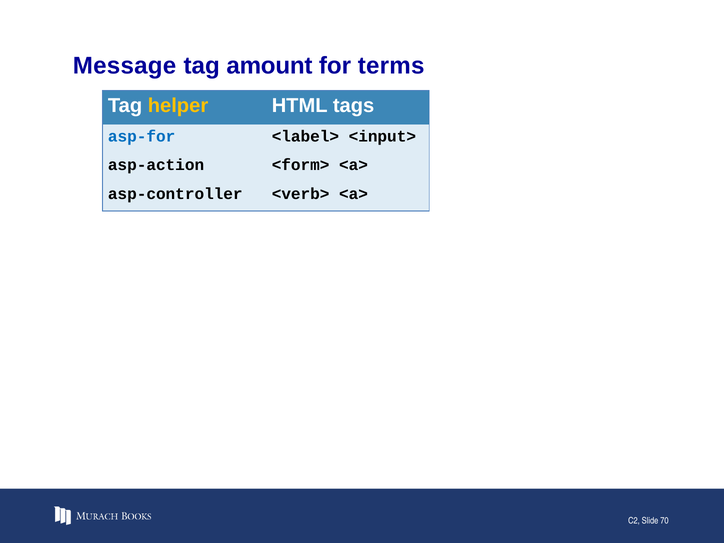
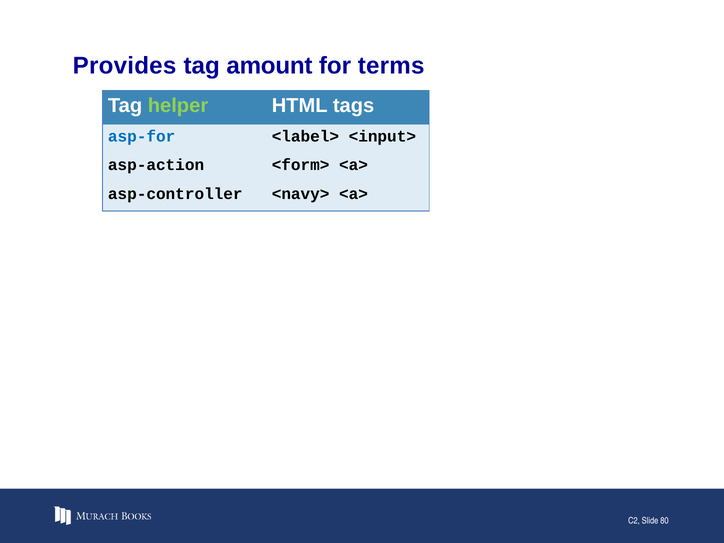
Message: Message -> Provides (125, 66)
helper colour: yellow -> light green (178, 106)
<verb>: <verb> -> <navy> (301, 194)
70: 70 -> 80 (664, 521)
